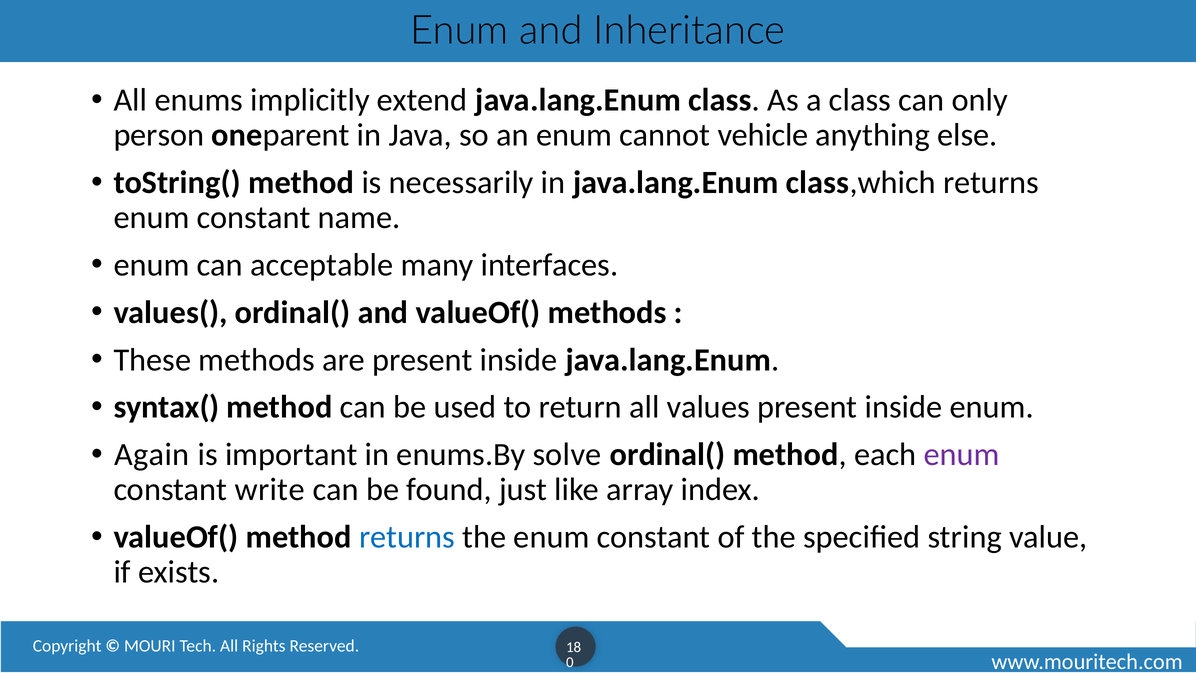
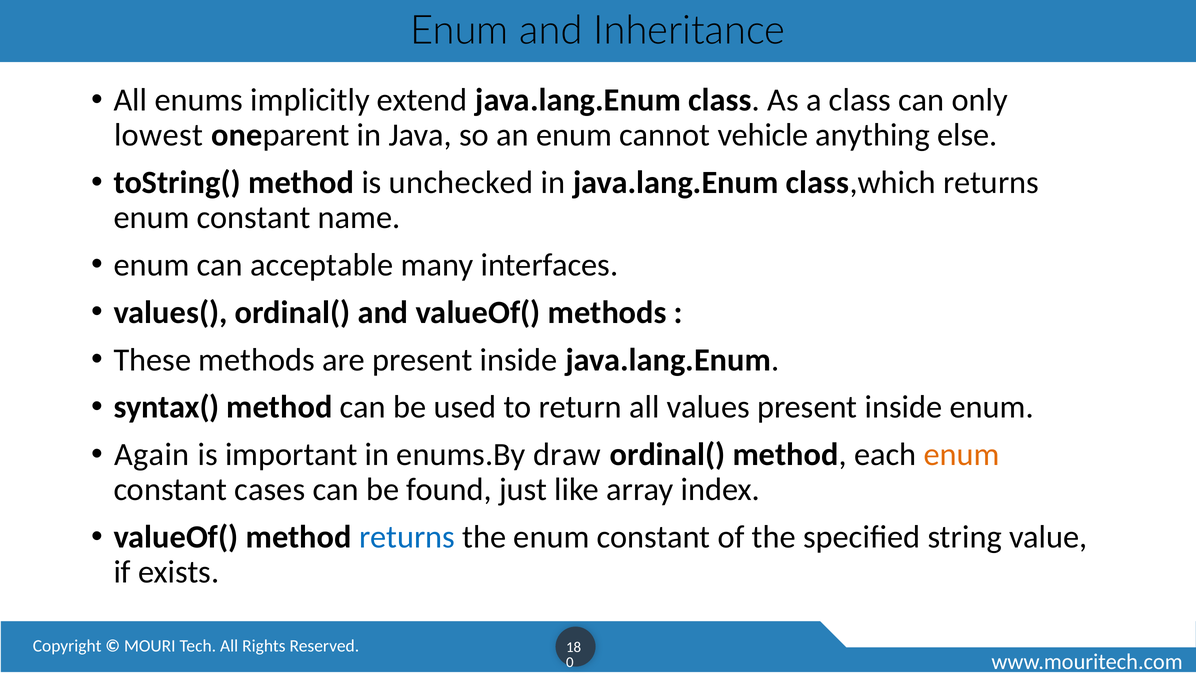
person: person -> lowest (159, 135)
necessarily: necessarily -> unchecked (461, 182)
solve: solve -> draw (567, 455)
enum colour: purple -> orange (962, 455)
write: write -> cases (270, 490)
